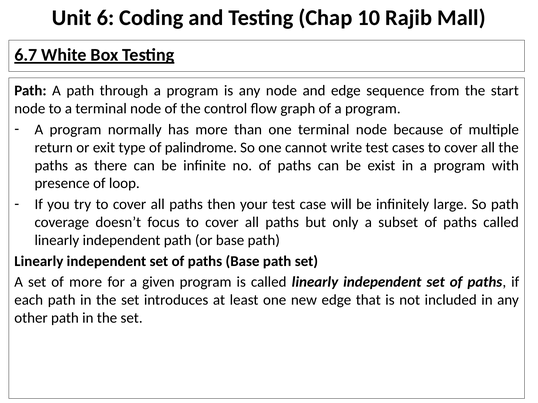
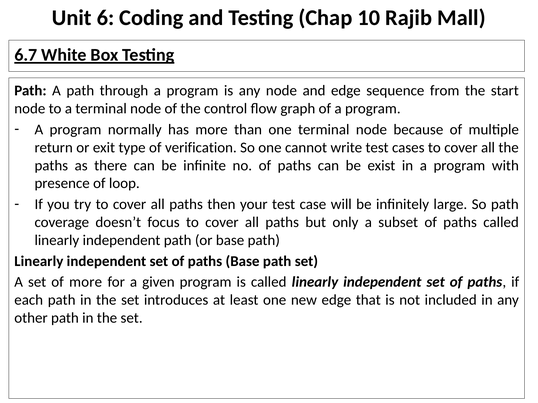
palindrome: palindrome -> verification (201, 148)
